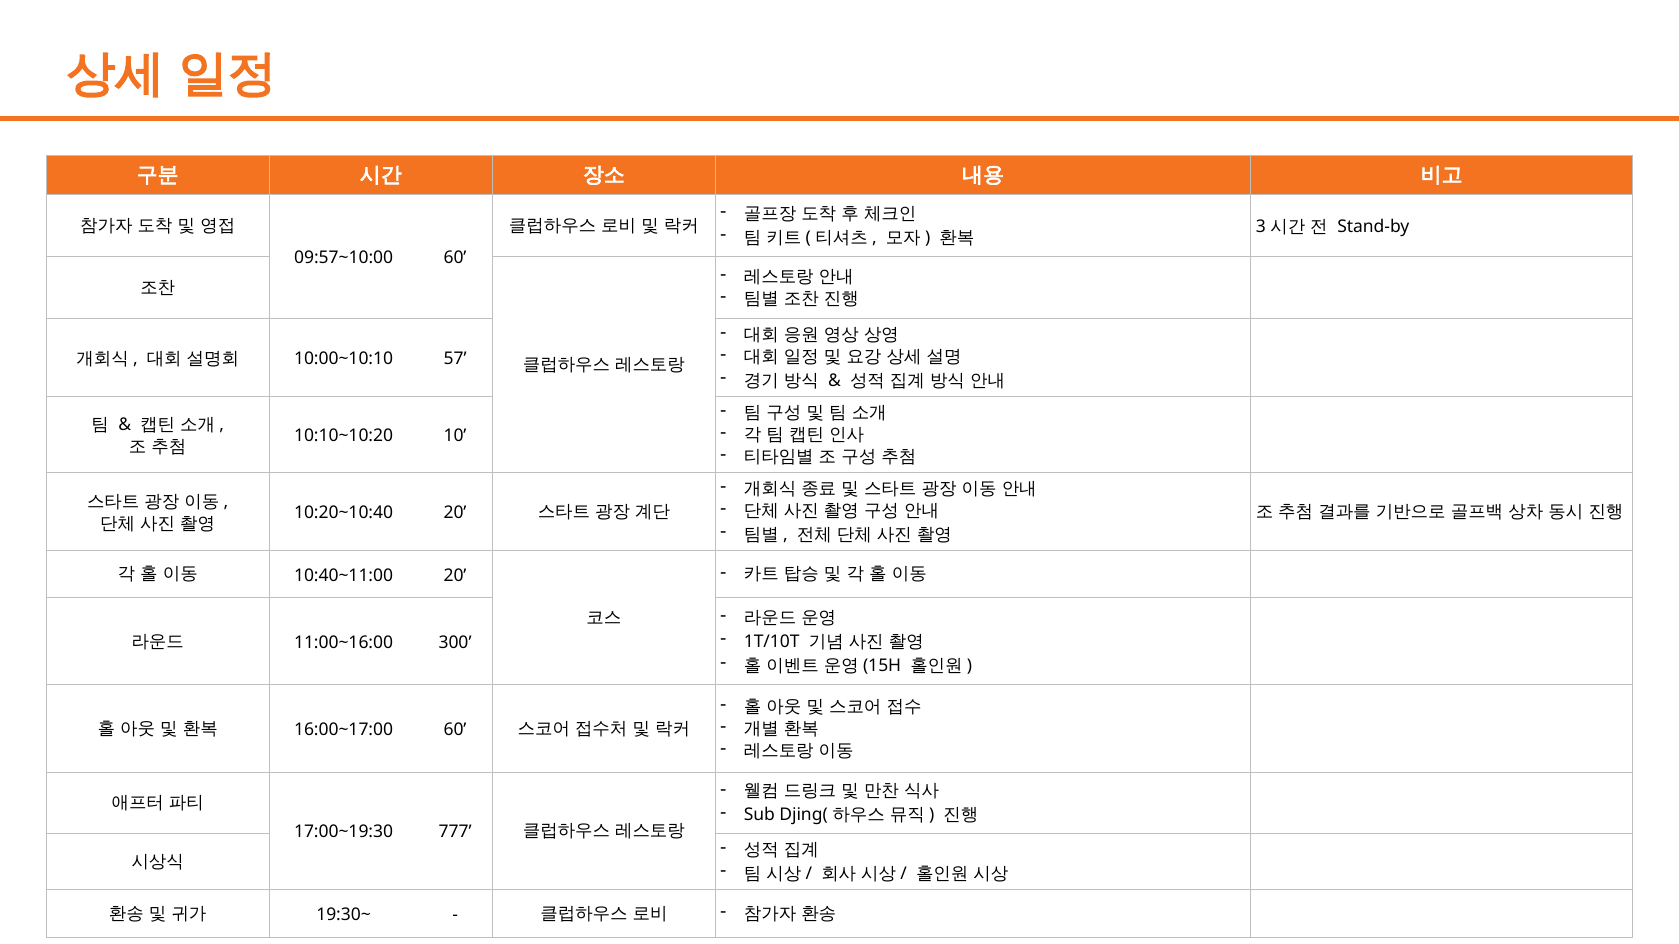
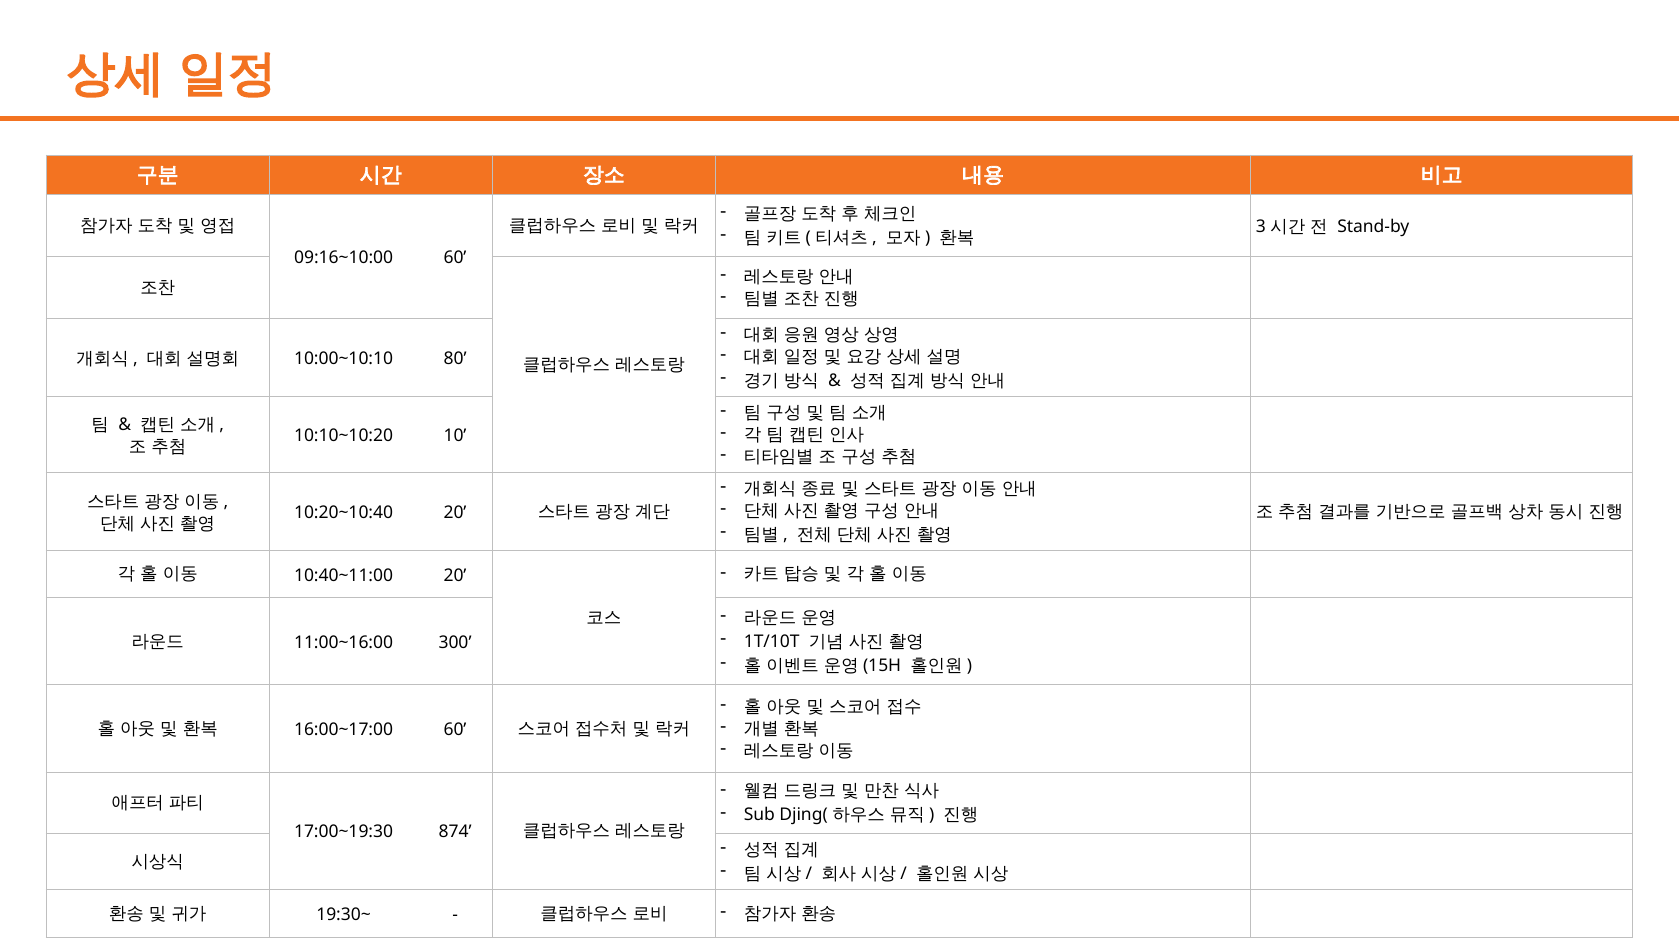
09:57~10:00: 09:57~10:00 -> 09:16~10:00 (344, 258)
57: 57 -> 80 (455, 359)
777: 777 -> 874 (455, 832)
